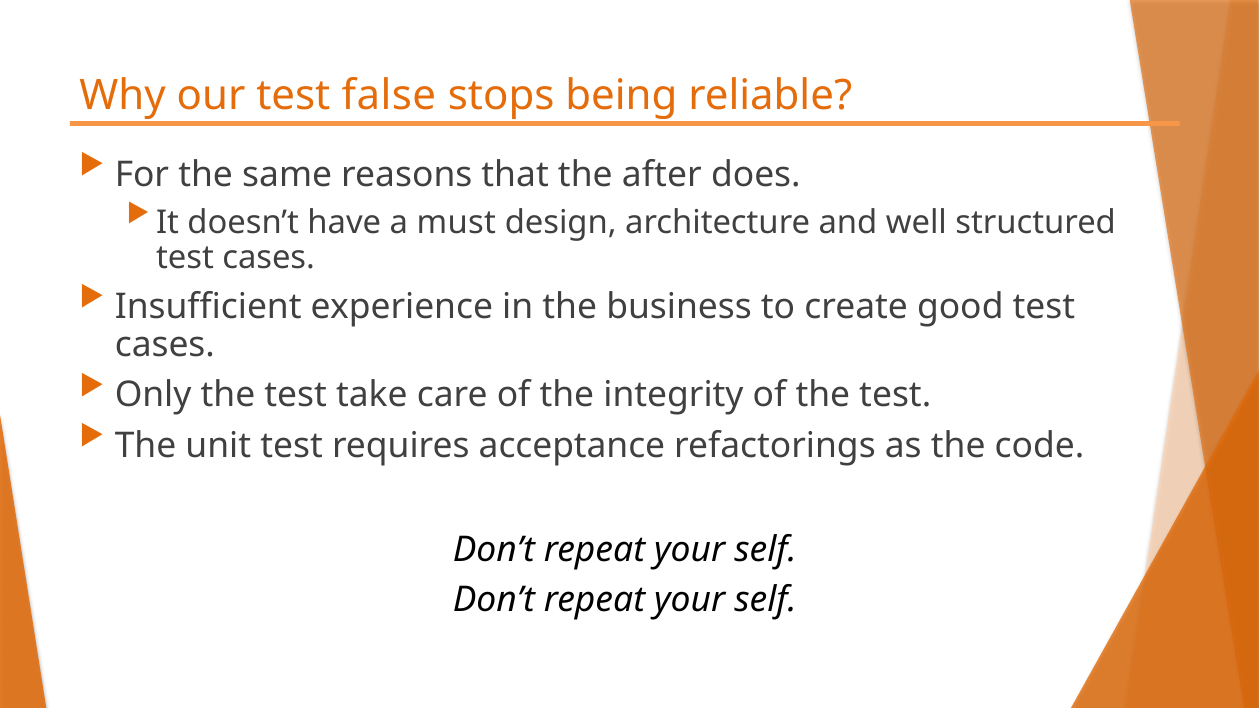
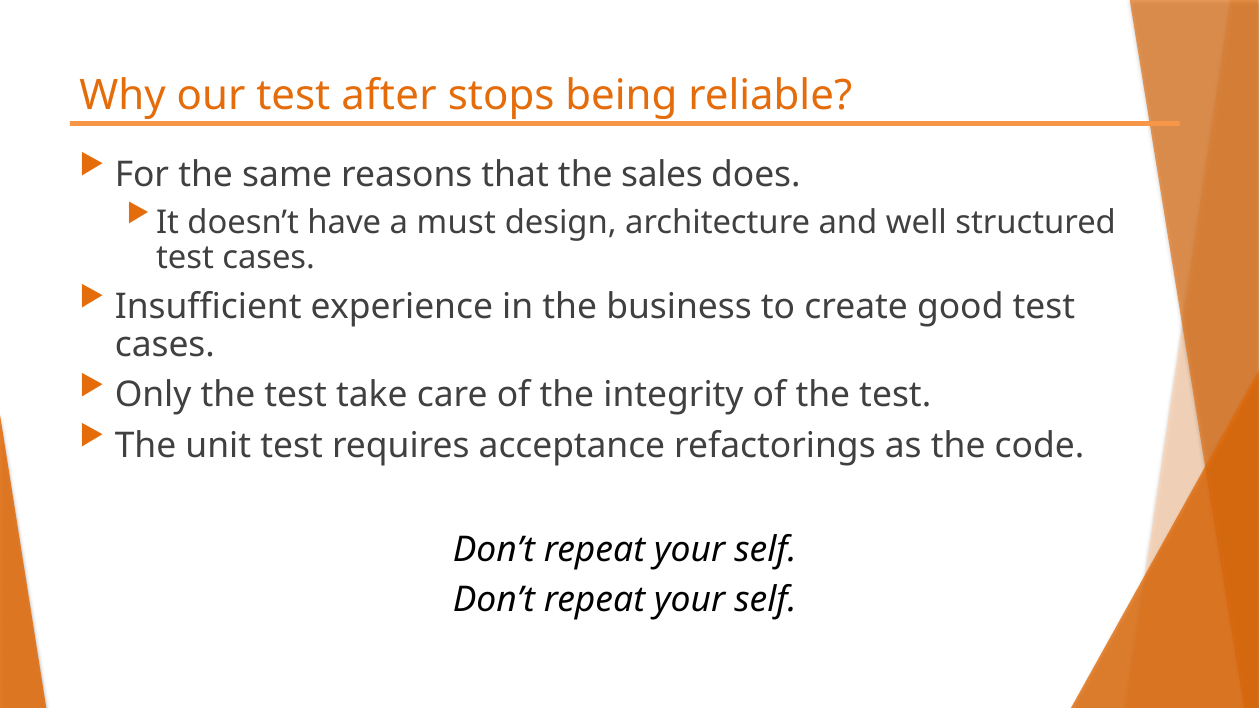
false: false -> after (389, 96)
after: after -> sales (662, 174)
